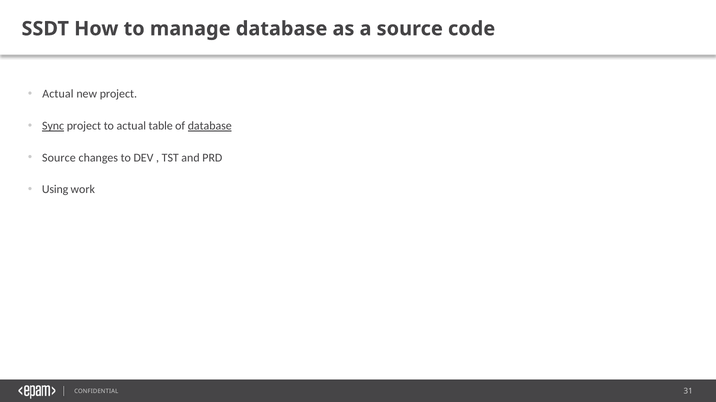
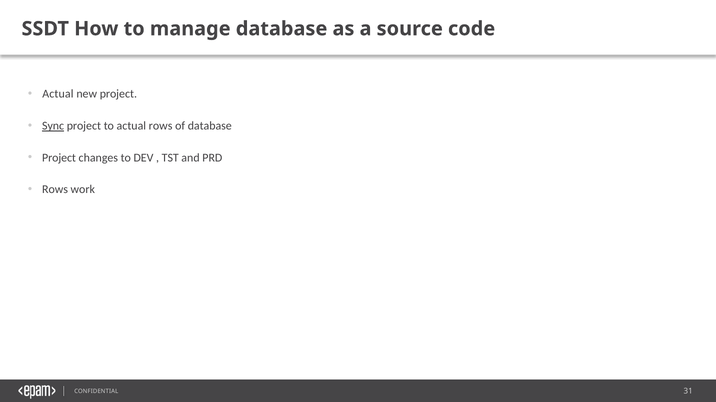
actual table: table -> rows (161, 126)
database underline: present -> none (210, 126)
Source: Source -> Project (59, 158)
Using: Using -> Rows (55, 190)
